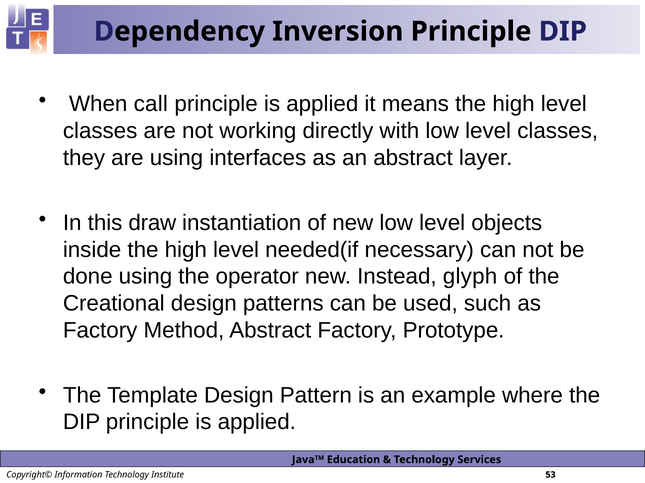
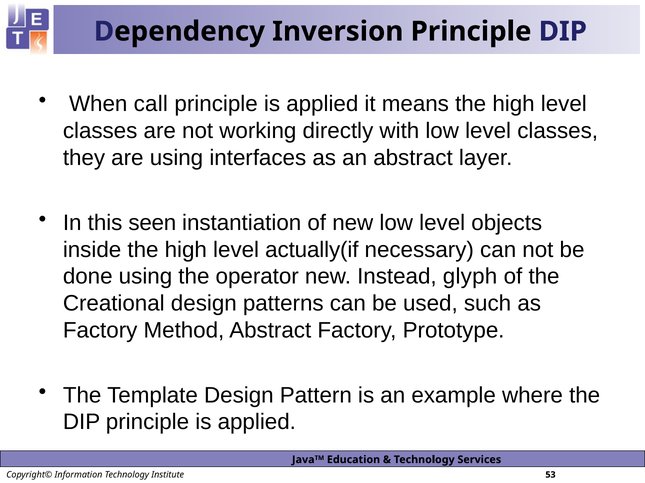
draw: draw -> seen (152, 223)
needed(if: needed(if -> actually(if (312, 250)
